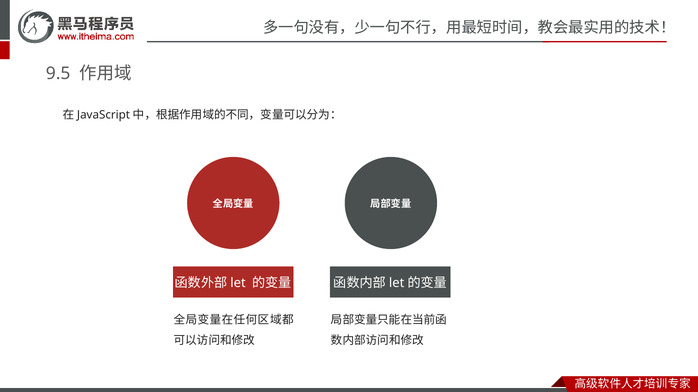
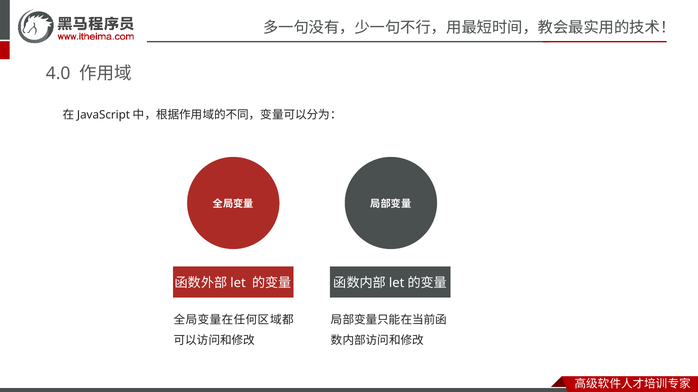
9.5: 9.5 -> 4.0 (58, 73)
